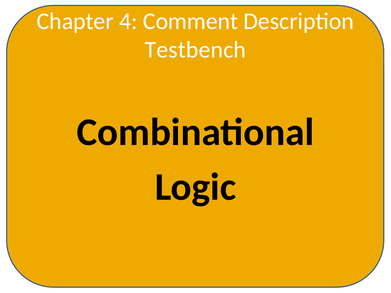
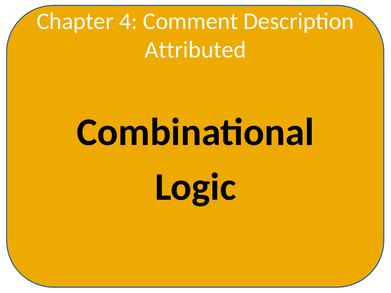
Testbench: Testbench -> Attributed (195, 50)
